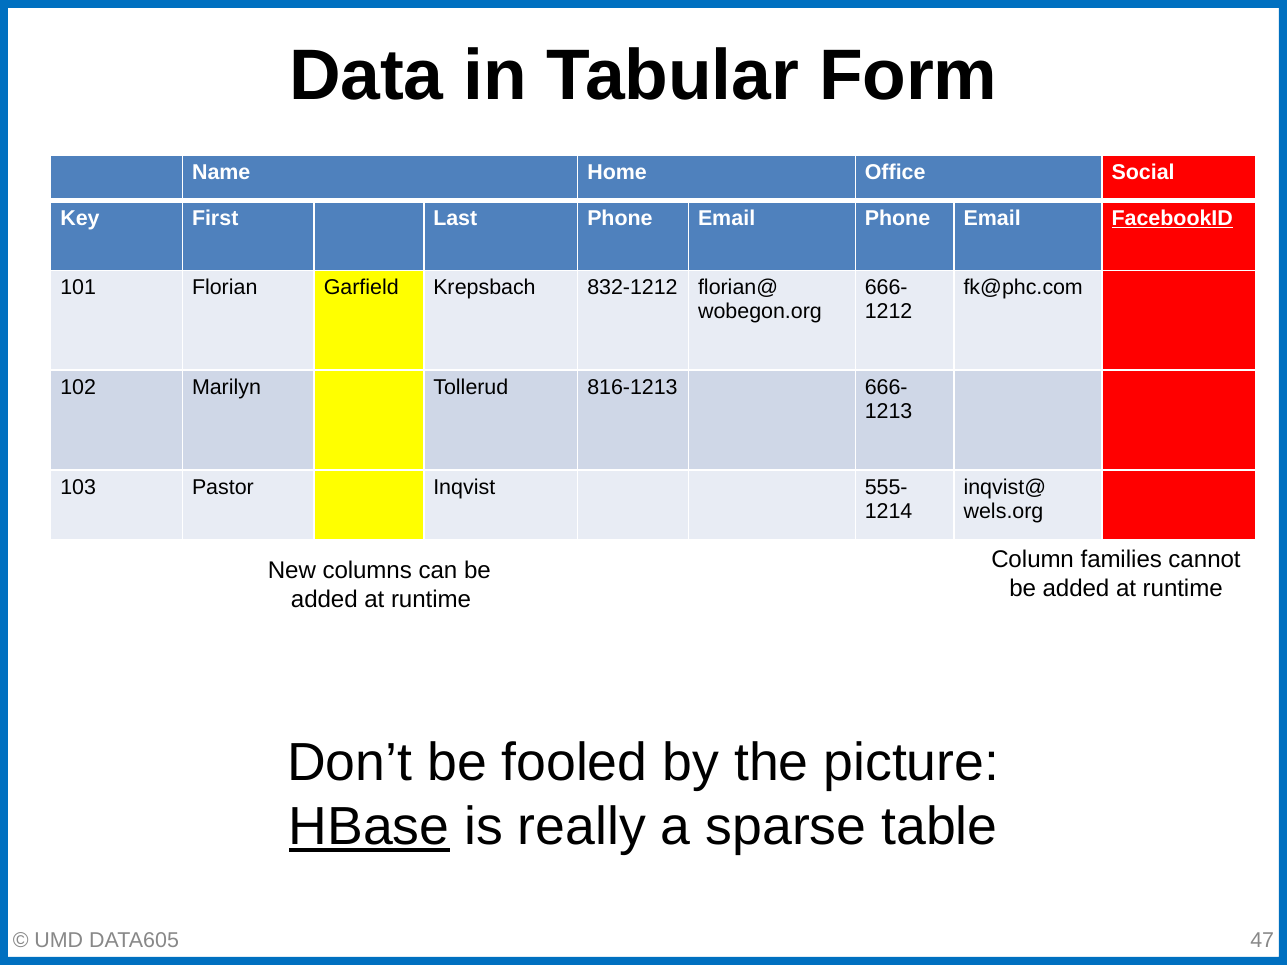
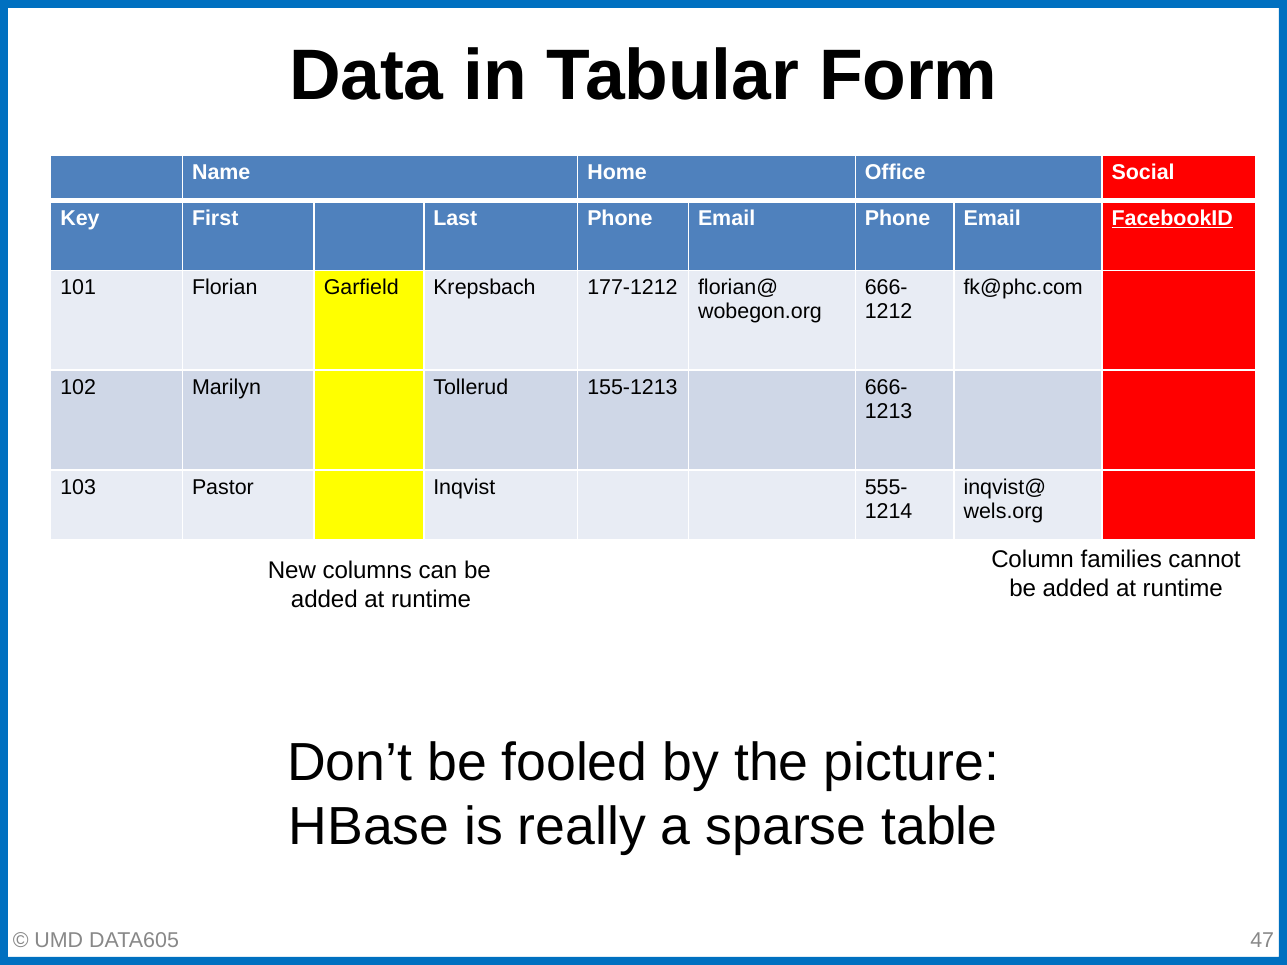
832-1212: 832-1212 -> 177-1212 (633, 288)
816-1213: 816-1213 -> 155-1213 (633, 387)
HBase underline: present -> none (369, 827)
